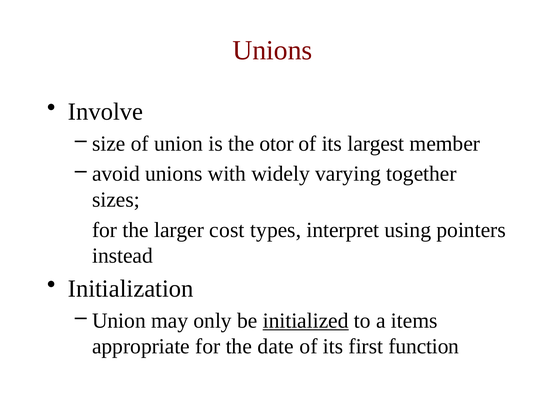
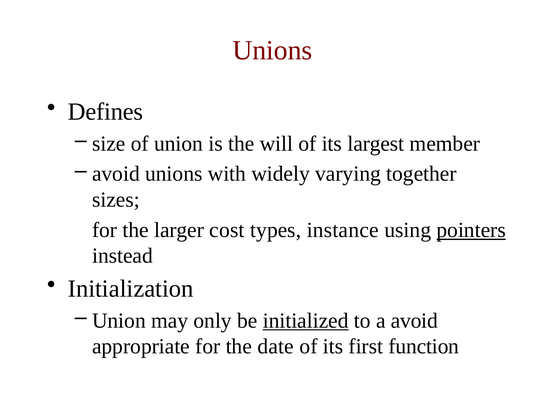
Involve: Involve -> Defines (106, 112)
otor: otor -> will (276, 143)
interpret: interpret -> instance (343, 230)
pointers underline: none -> present (471, 230)
a items: items -> avoid (414, 320)
